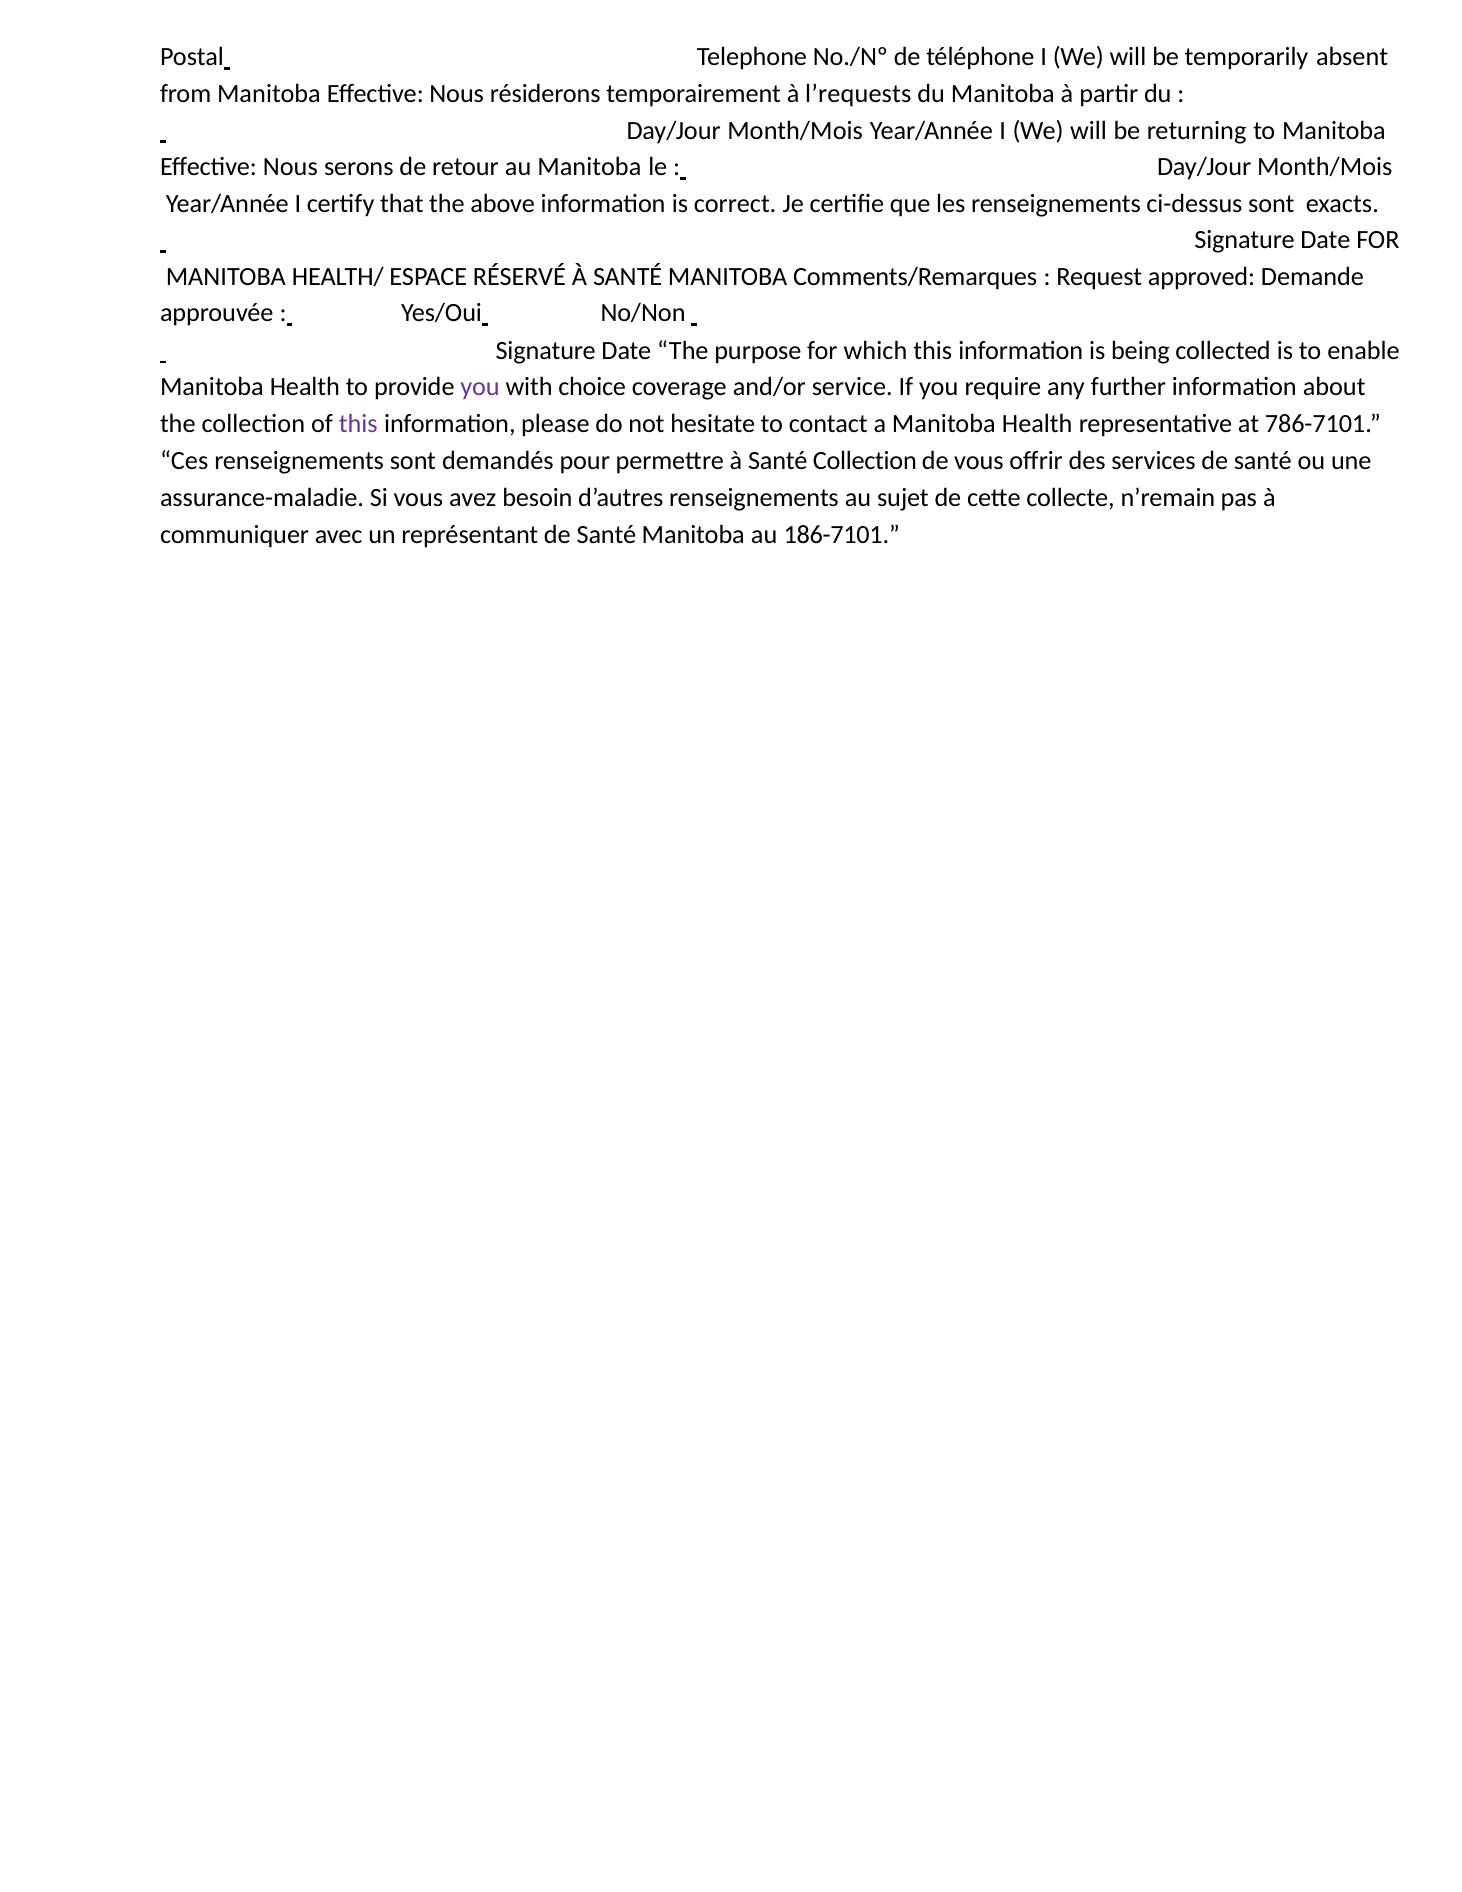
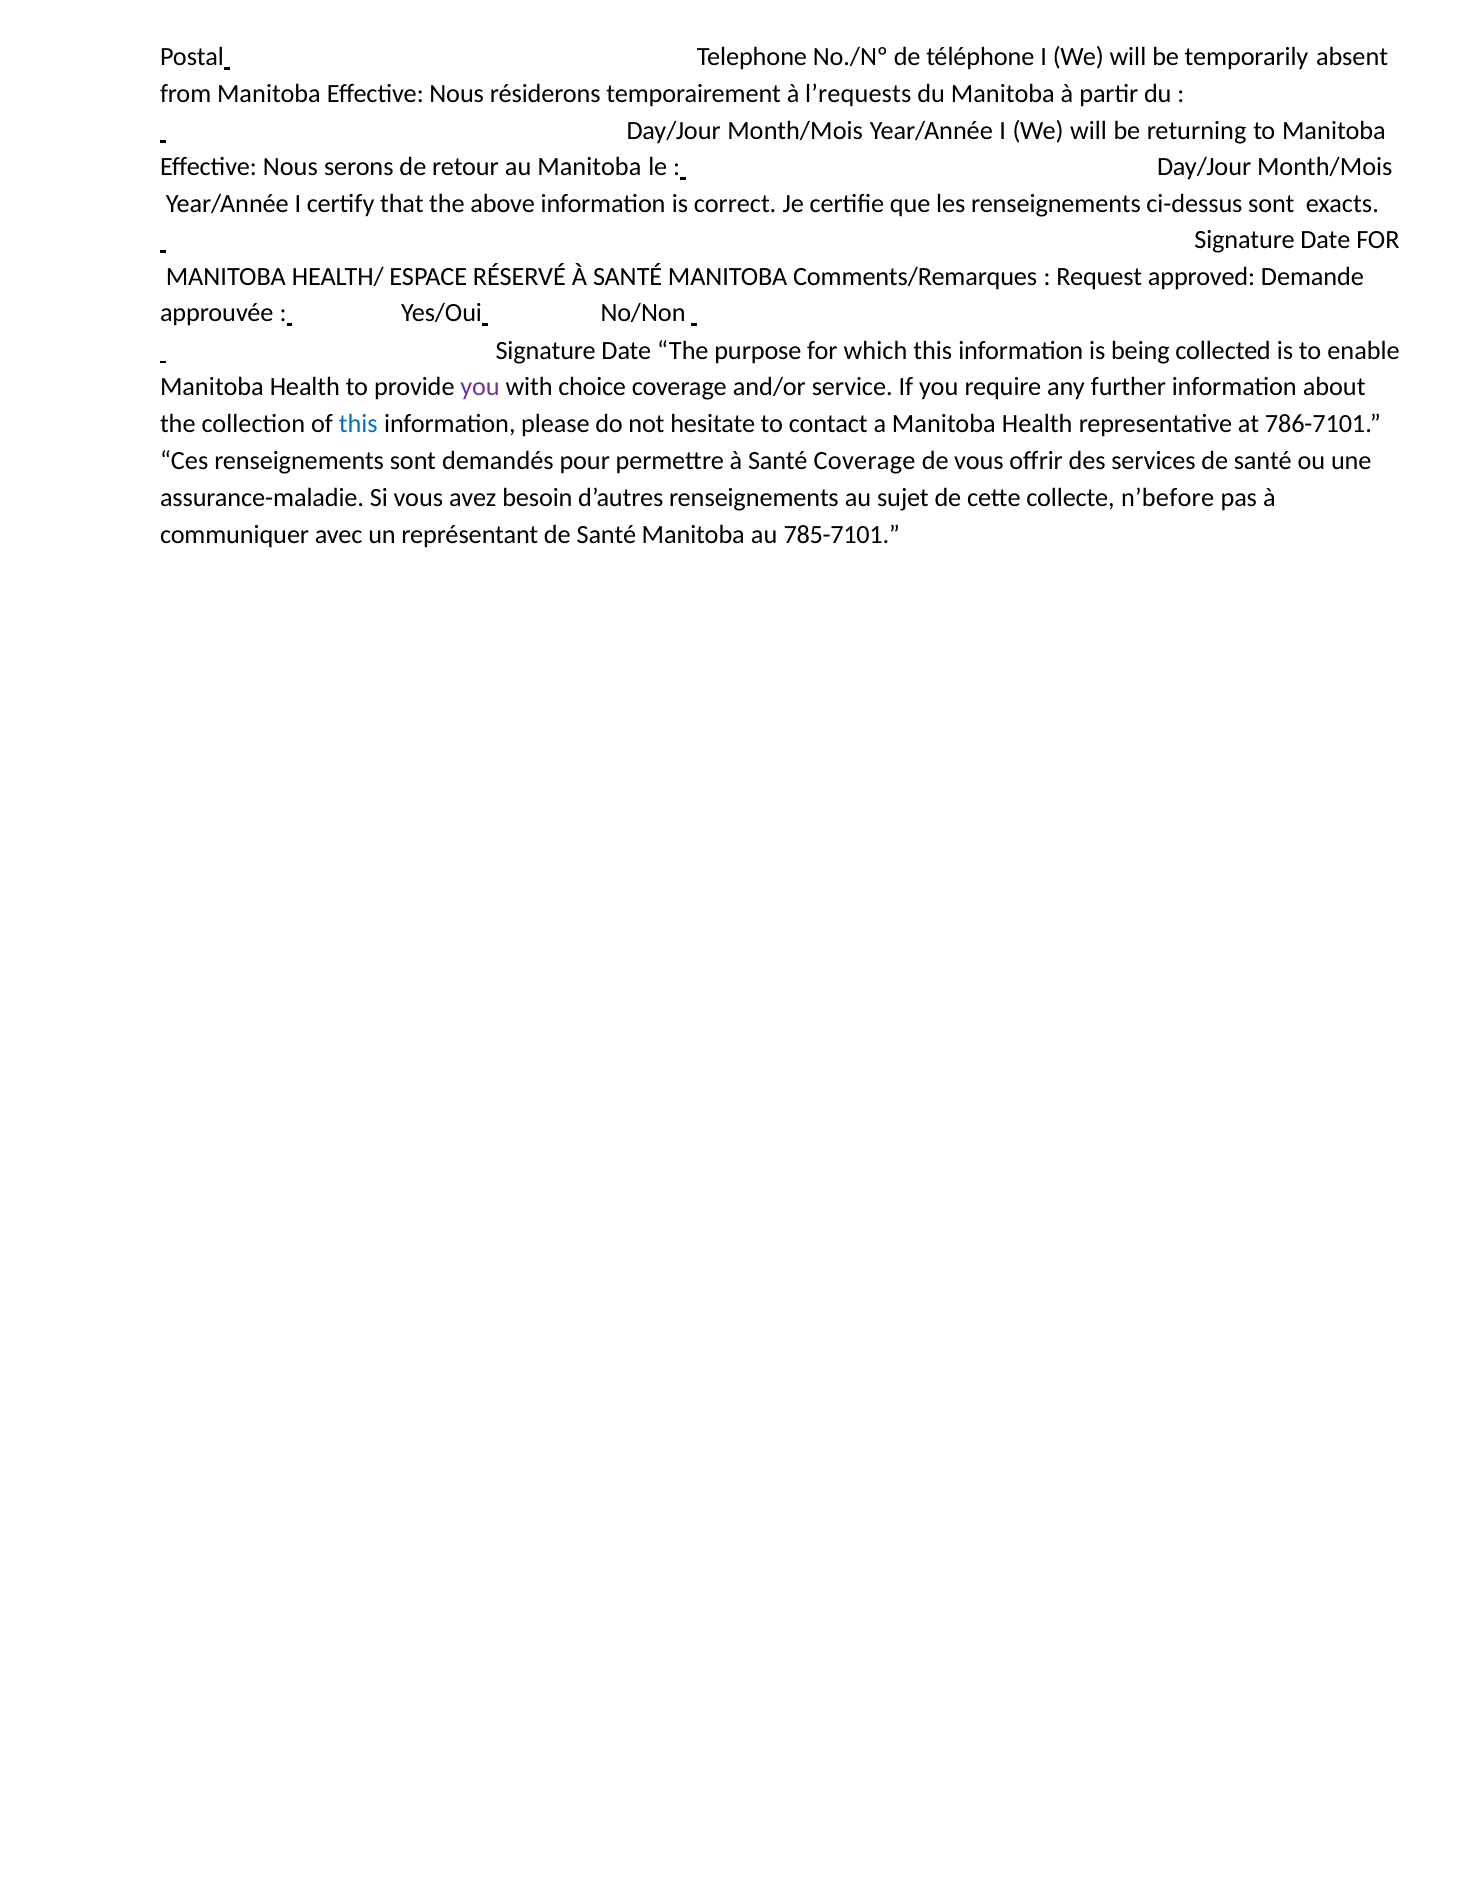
this colour: purple -> blue (358, 424)
Santé Collection: Collection -> Coverage (865, 461)
n’remain: n’remain -> n’before (1168, 498)
186-7101: 186-7101 -> 785-7101 (842, 535)
